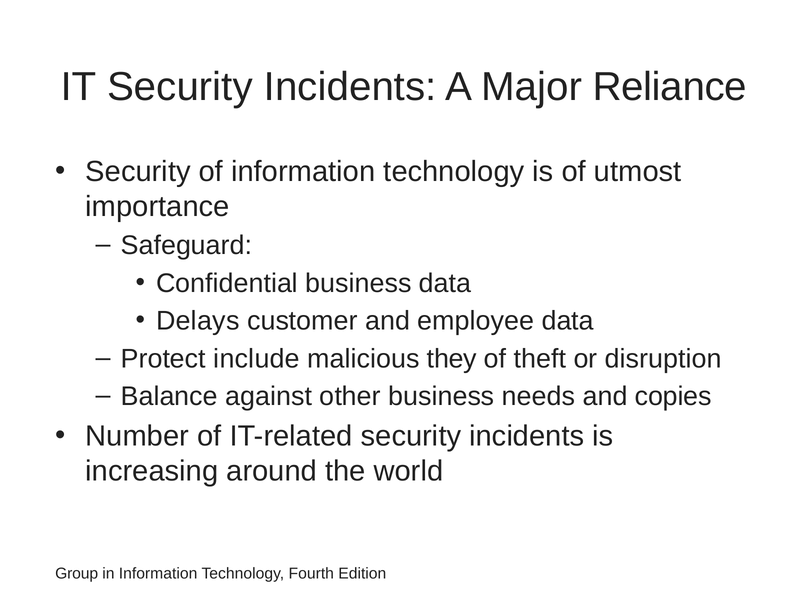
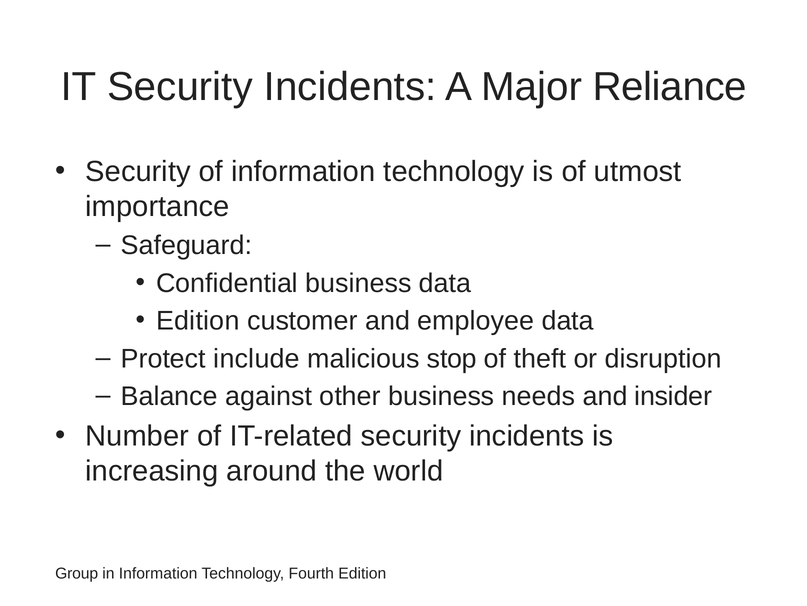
Delays: Delays -> Edition (198, 321)
they: they -> stop (452, 358)
copies: copies -> insider (673, 396)
